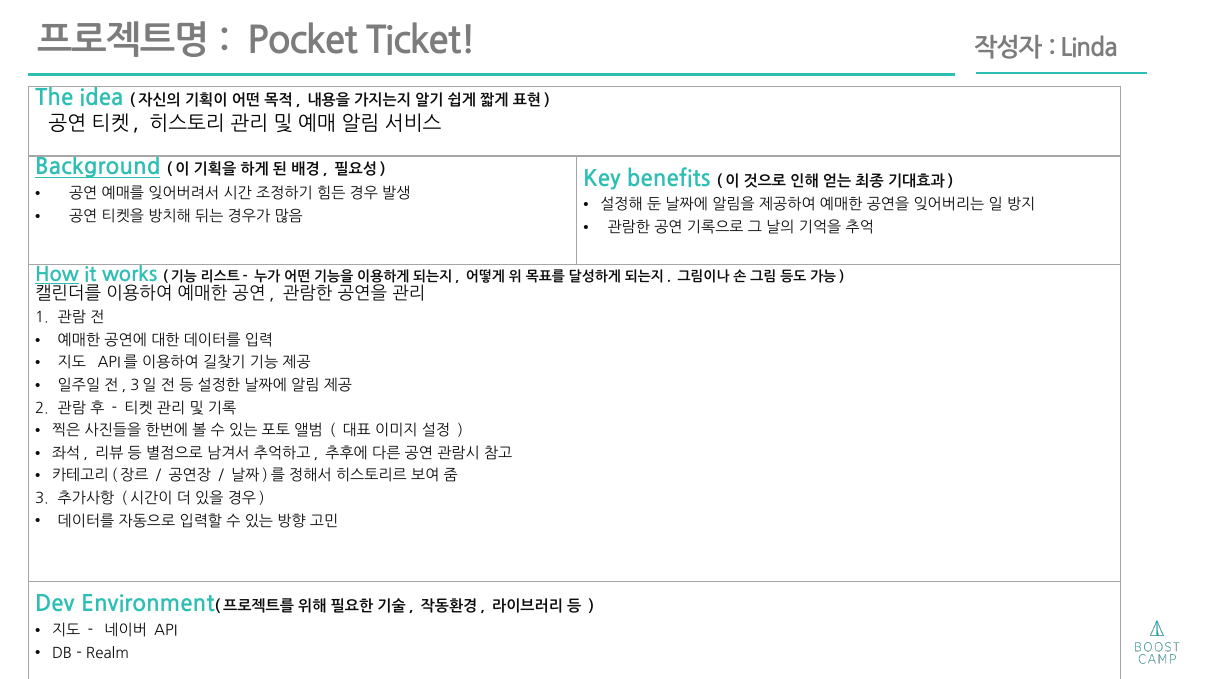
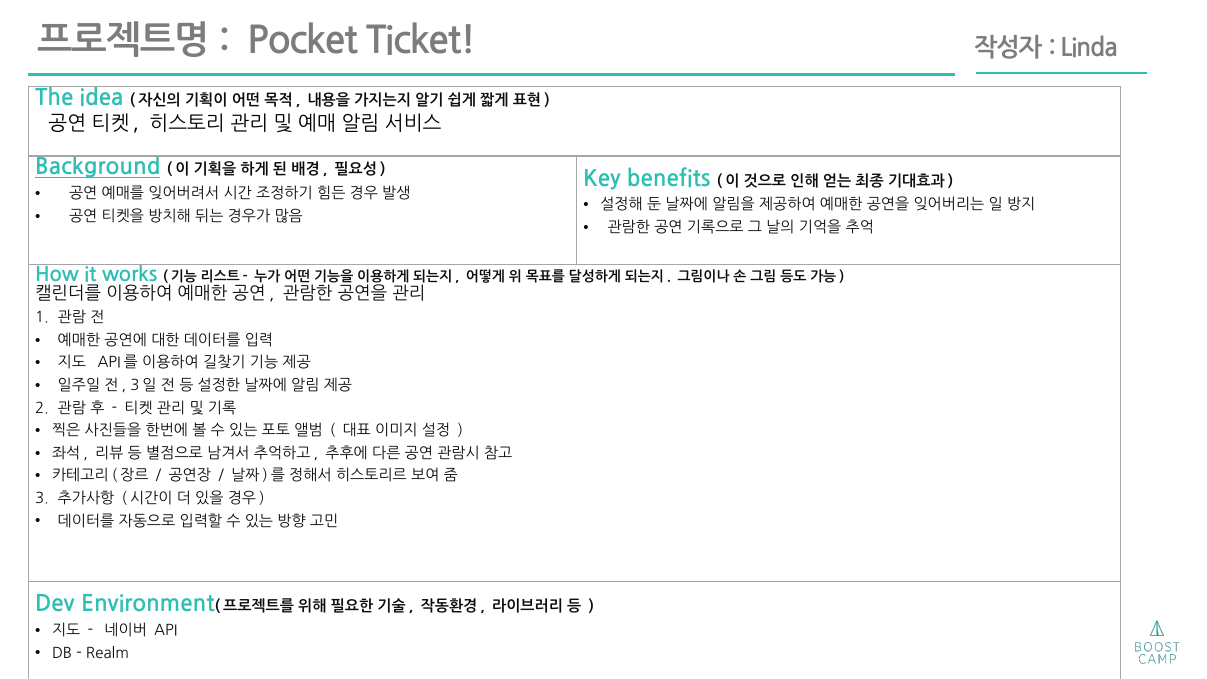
How underline: present -> none (57, 275)
